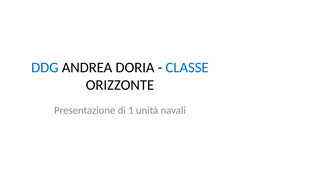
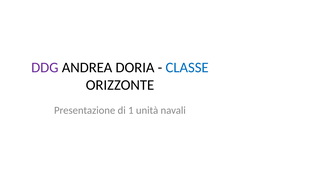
DDG colour: blue -> purple (45, 67)
